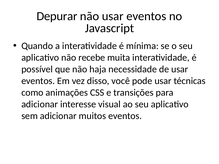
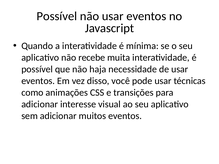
Depurar: Depurar -> Possível (57, 16)
